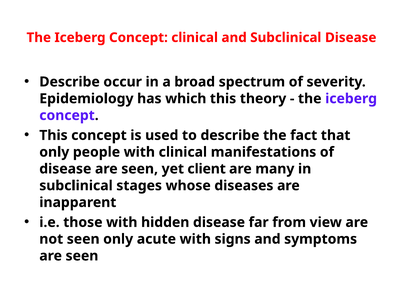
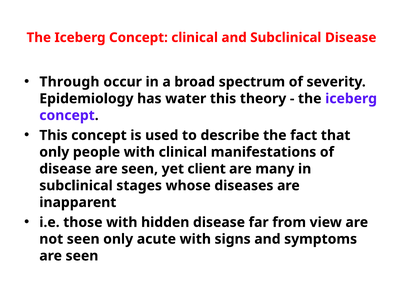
Describe: Describe -> Through (69, 82)
which: which -> water (186, 99)
